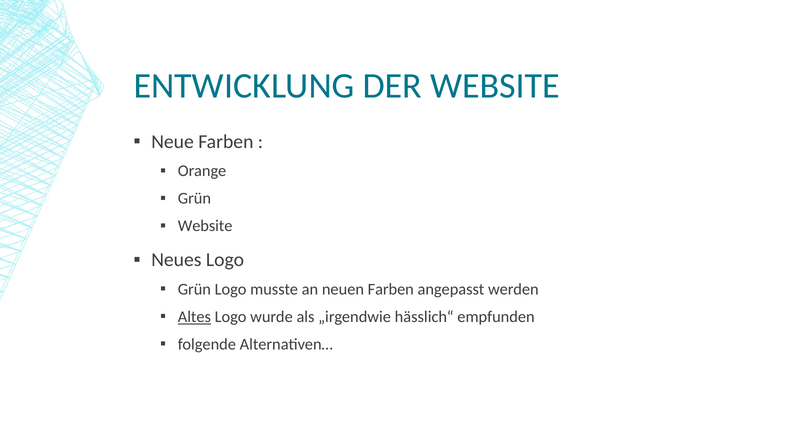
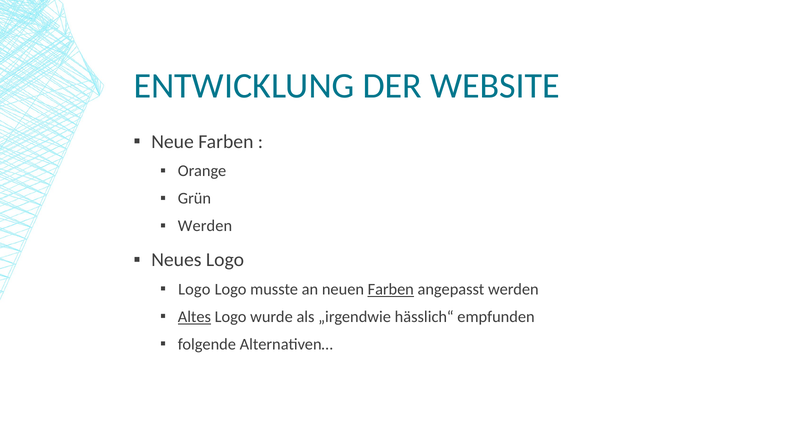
Website: Website -> Werden (205, 226)
Grün: Grün -> Logo (194, 289)
Farben underline: none -> present (391, 289)
